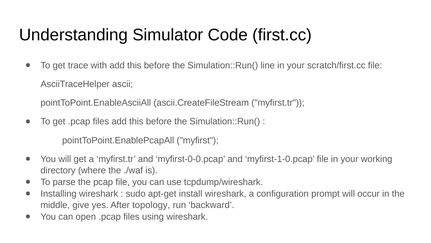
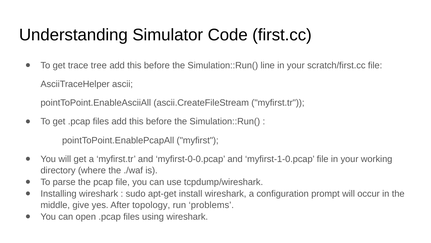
with: with -> tree (99, 65)
backward: backward -> problems (211, 205)
